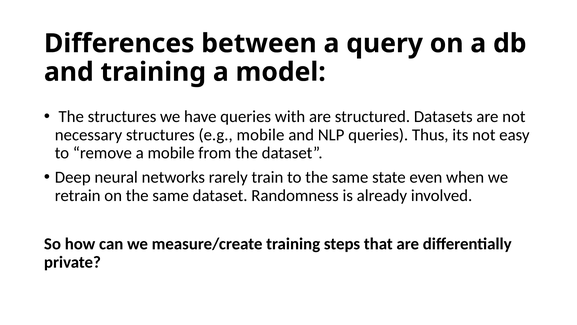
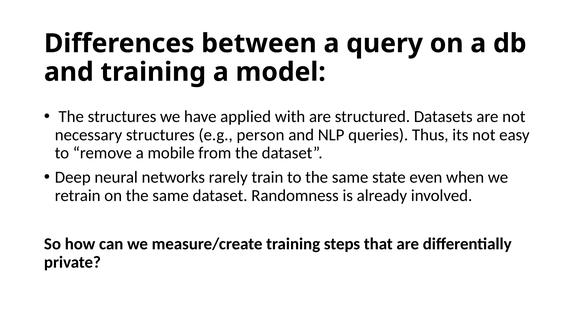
have queries: queries -> applied (246, 117)
e.g mobile: mobile -> person (260, 135)
